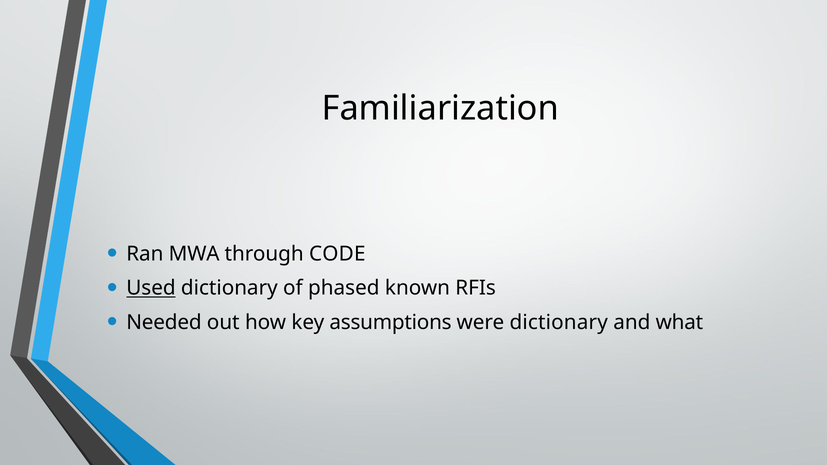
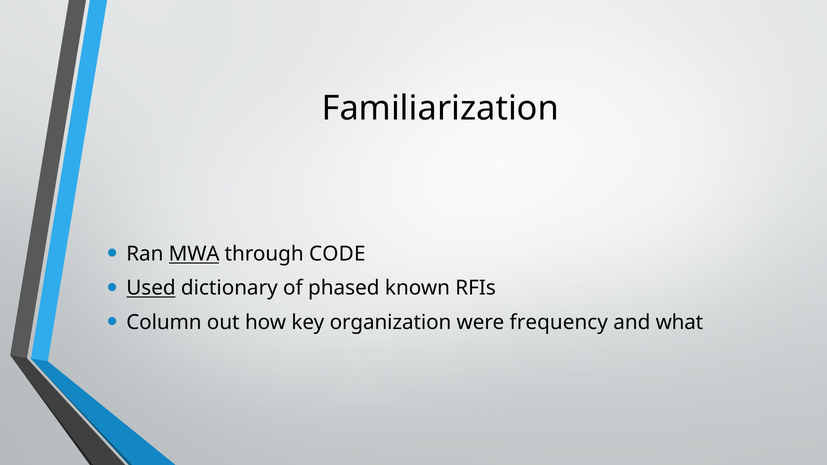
MWA underline: none -> present (194, 254)
Needed: Needed -> Column (164, 322)
assumptions: assumptions -> organization (390, 322)
were dictionary: dictionary -> frequency (559, 322)
